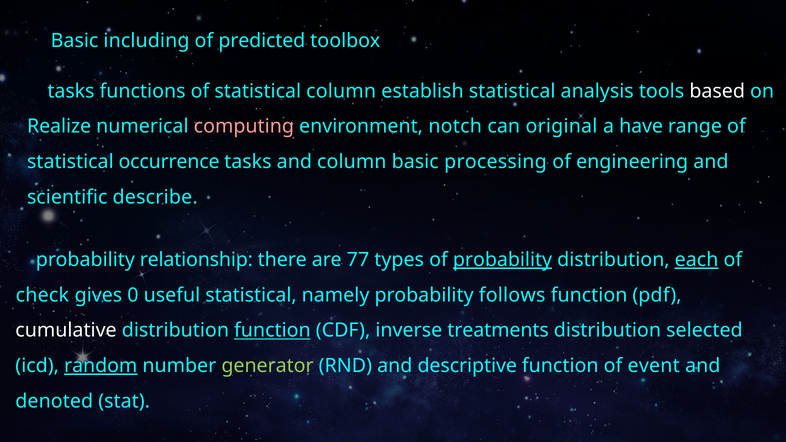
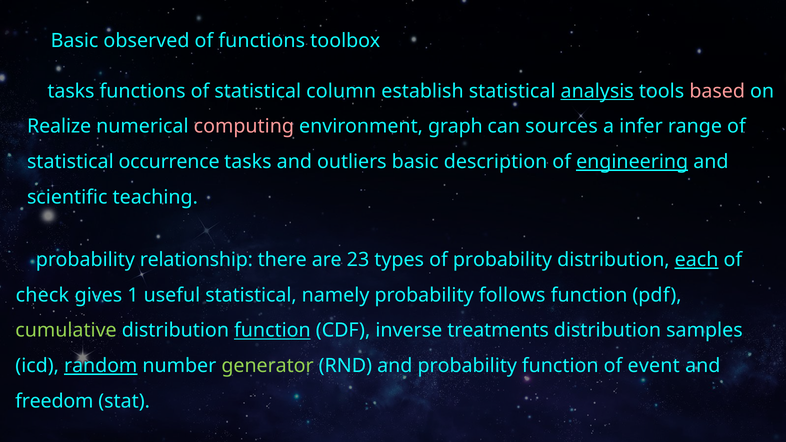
including: including -> observed (147, 41)
of predicted: predicted -> functions (262, 41)
analysis underline: none -> present (597, 91)
based colour: white -> pink (717, 91)
notch: notch -> graph (455, 127)
original: original -> sources (561, 127)
have: have -> infer (641, 127)
and column: column -> outliers (352, 162)
processing: processing -> description (496, 162)
engineering underline: none -> present (632, 162)
describe: describe -> teaching (155, 197)
77: 77 -> 23 (358, 260)
probability underline: present -> none (503, 260)
0: 0 -> 1 (133, 295)
cumulative colour: white -> light green (66, 331)
selected: selected -> samples (704, 331)
and descriptive: descriptive -> probability (467, 366)
denoted: denoted -> freedom (54, 401)
